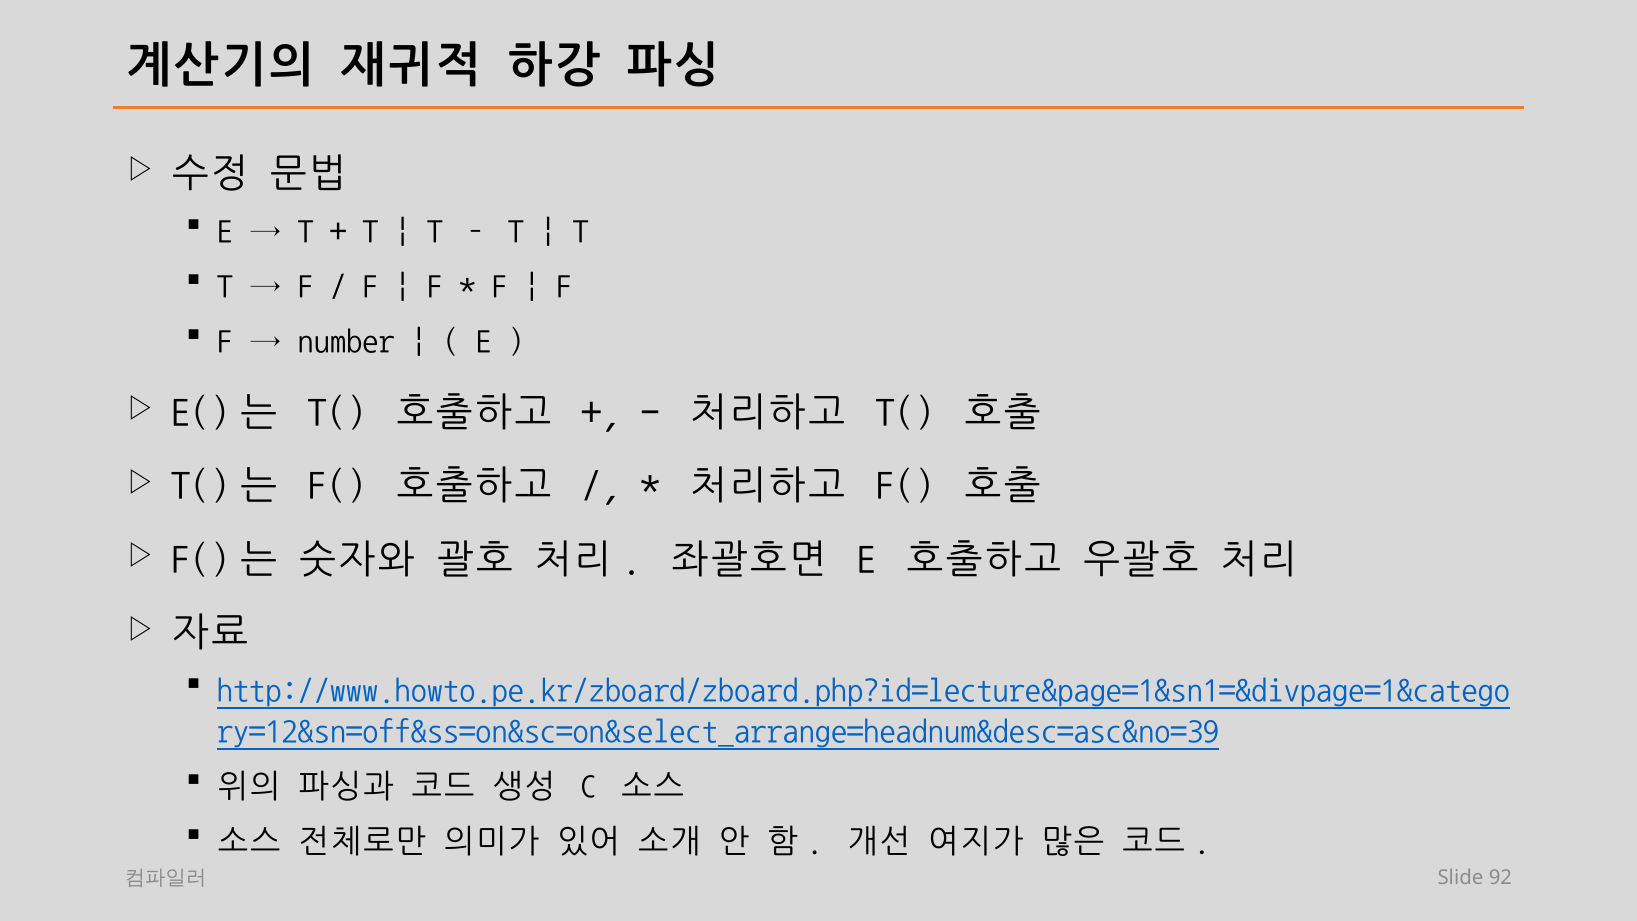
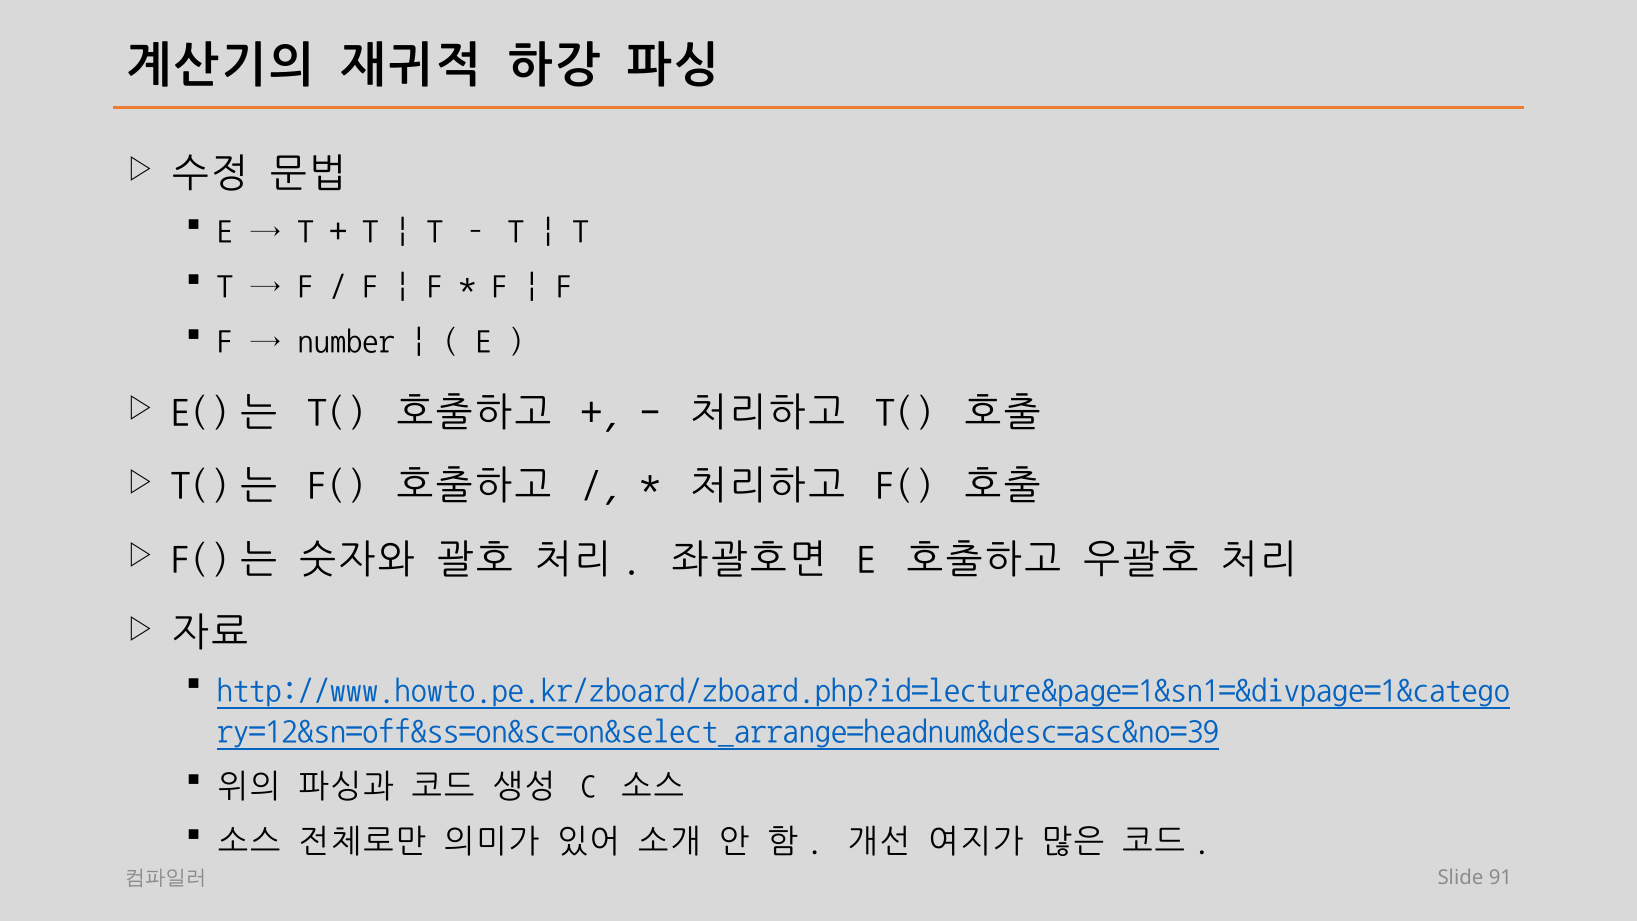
92: 92 -> 91 (1500, 878)
